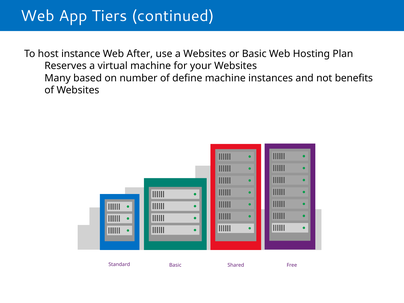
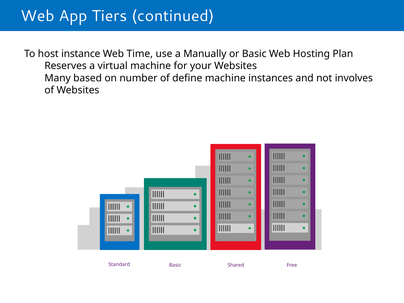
After: After -> Time (140, 54)
a Websites: Websites -> Manually (205, 54)
benefits: benefits -> involves (354, 78)
